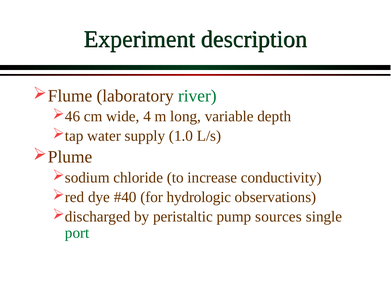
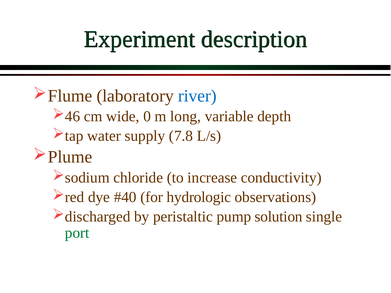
river colour: green -> blue (197, 96)
4: 4 -> 0 (147, 117)
1.0: 1.0 -> 7.8 (181, 136)
sources: sources -> solution (279, 217)
